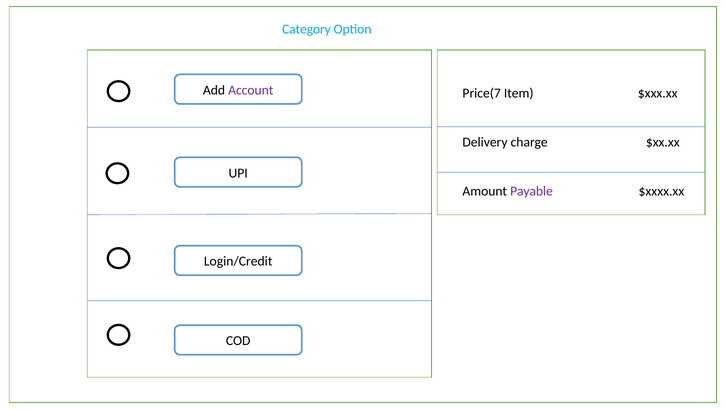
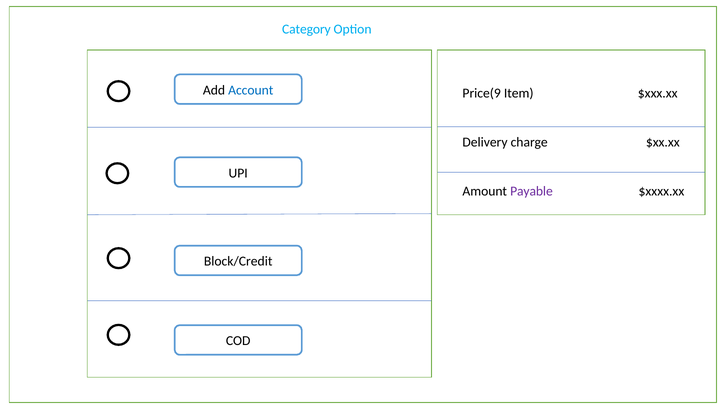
Account colour: purple -> blue (251, 90)
Price(7: Price(7 -> Price(9 (482, 93)
Login/Credit: Login/Credit -> Block/Credit (238, 261)
